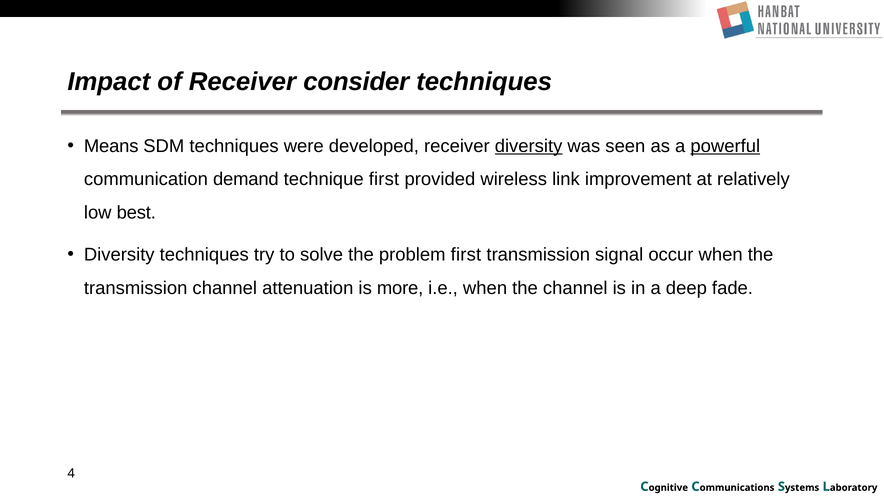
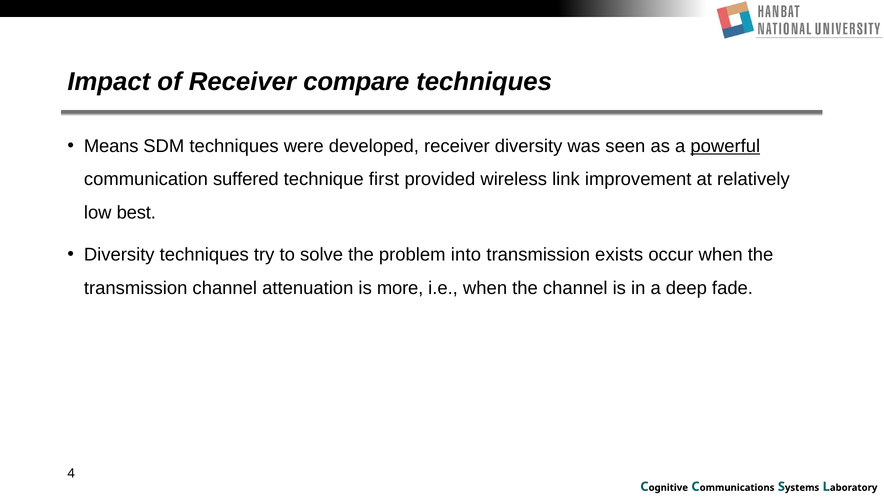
consider: consider -> compare (356, 82)
diversity underline: present -> none (529, 146)
demand: demand -> suffered (246, 179)
problem first: first -> into (466, 255)
signal: signal -> exists (619, 255)
